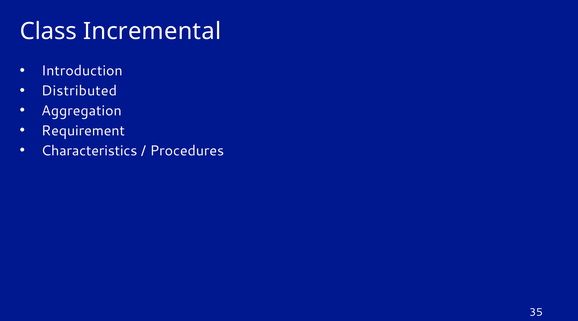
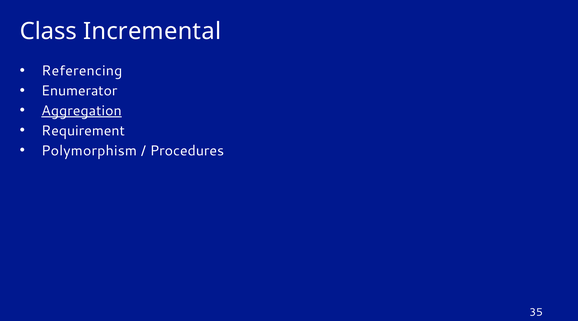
Introduction: Introduction -> Referencing (82, 71)
Distributed: Distributed -> Enumerator (79, 91)
Aggregation underline: none -> present (81, 111)
Characteristics: Characteristics -> Polymorphism (89, 151)
